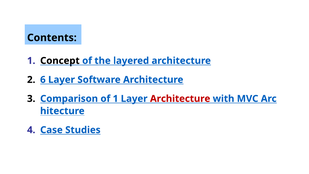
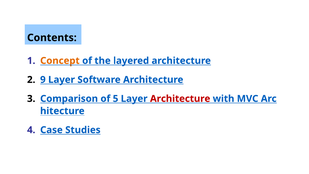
Concept colour: black -> orange (60, 61)
6: 6 -> 9 (43, 80)
of 1: 1 -> 5 (116, 99)
